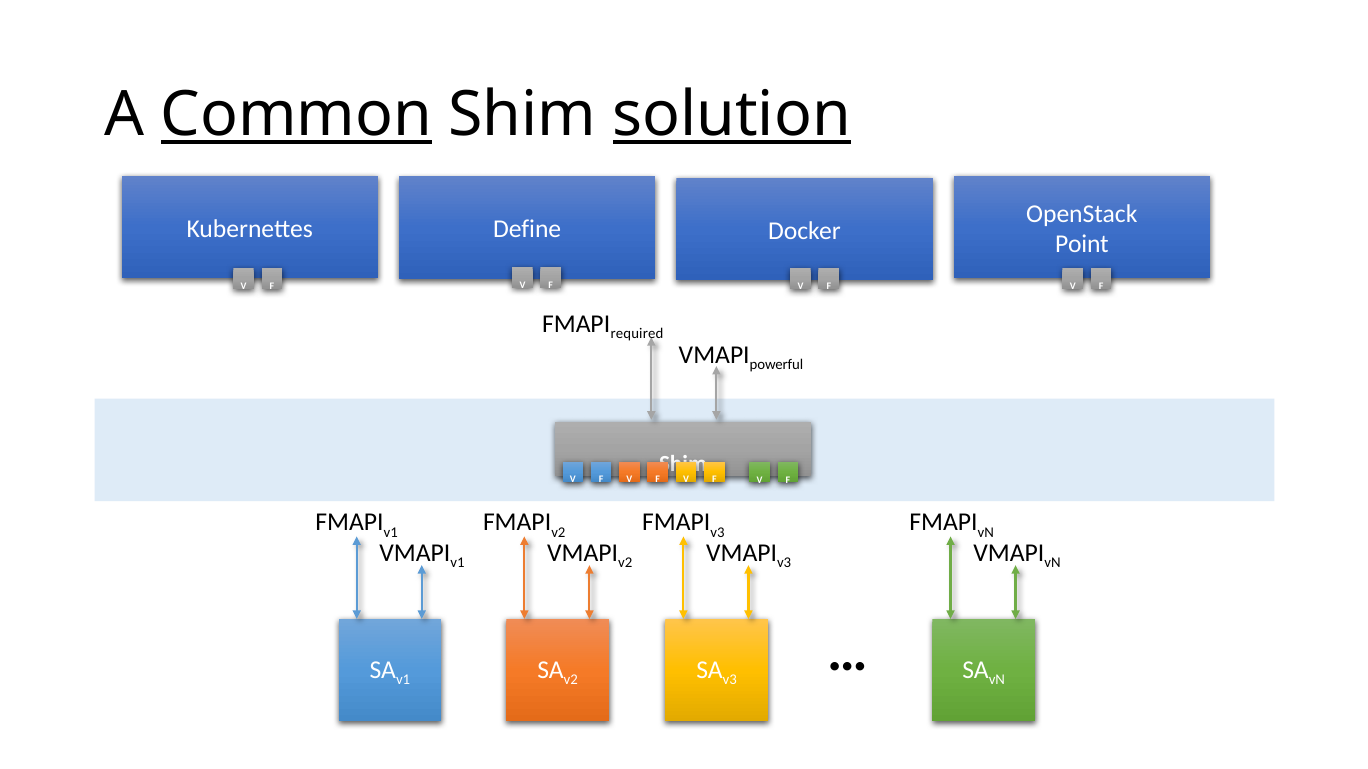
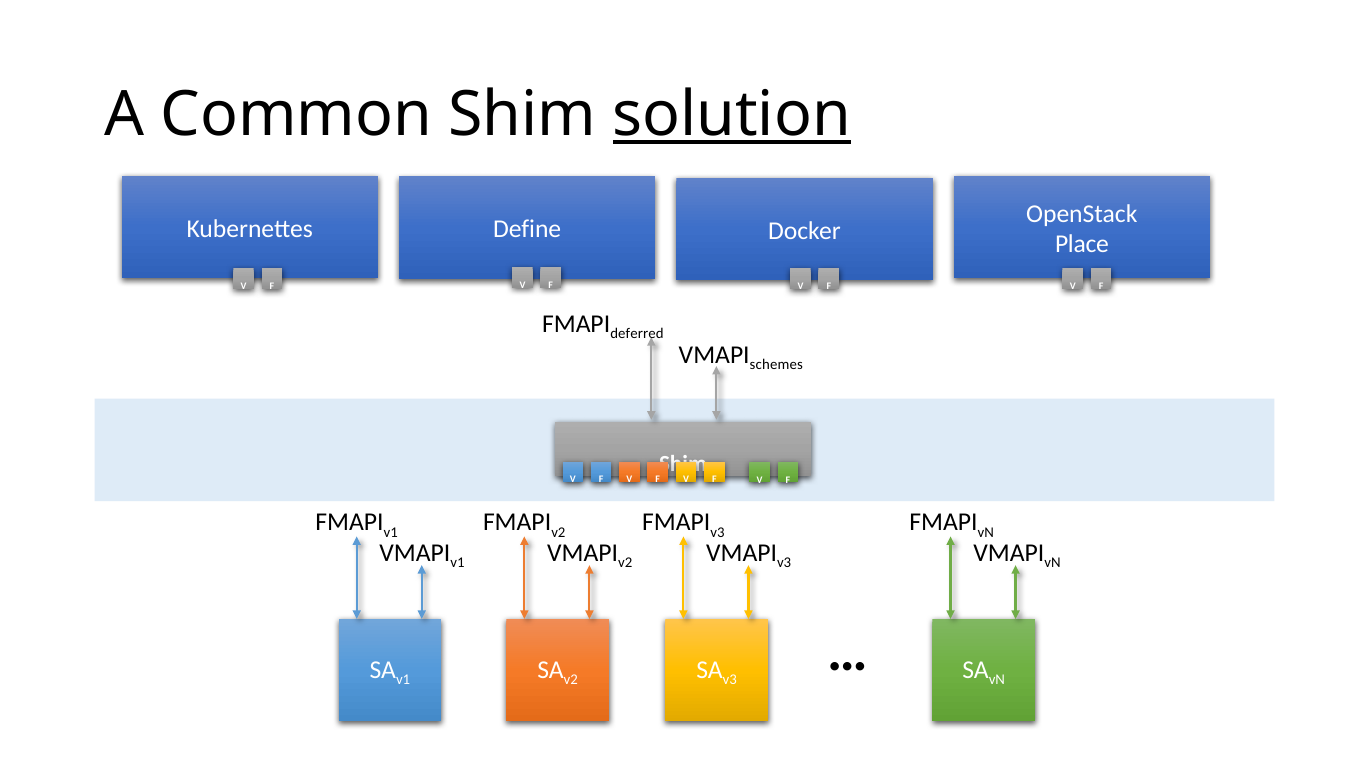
Common underline: present -> none (296, 115)
Point: Point -> Place (1082, 245)
required: required -> deferred (637, 334)
powerful: powerful -> schemes (776, 365)
